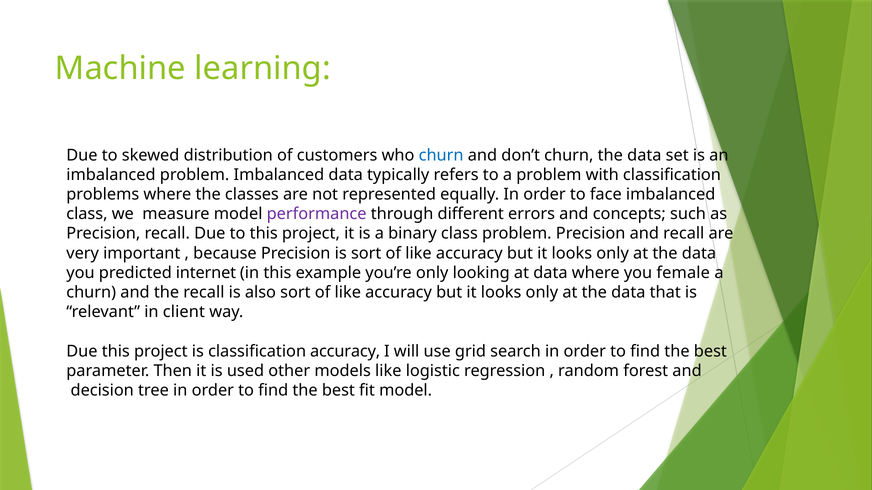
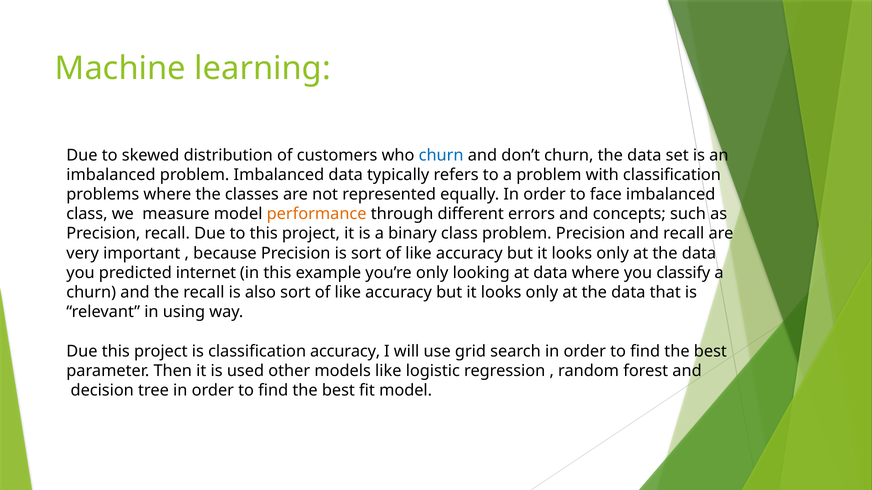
performance colour: purple -> orange (317, 214)
female: female -> classify (683, 273)
client: client -> using (184, 312)
